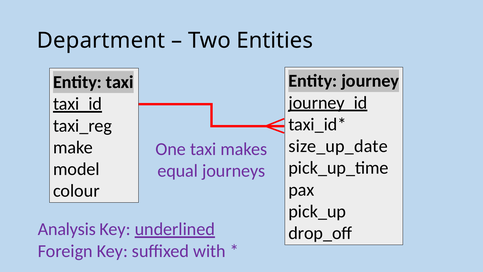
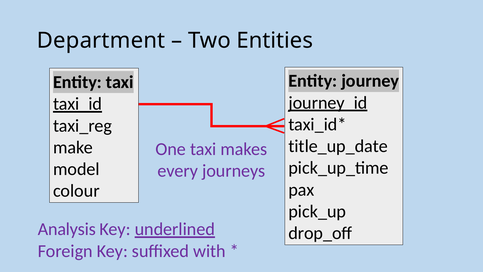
size_up_date: size_up_date -> title_up_date (338, 146)
equal: equal -> every (178, 171)
